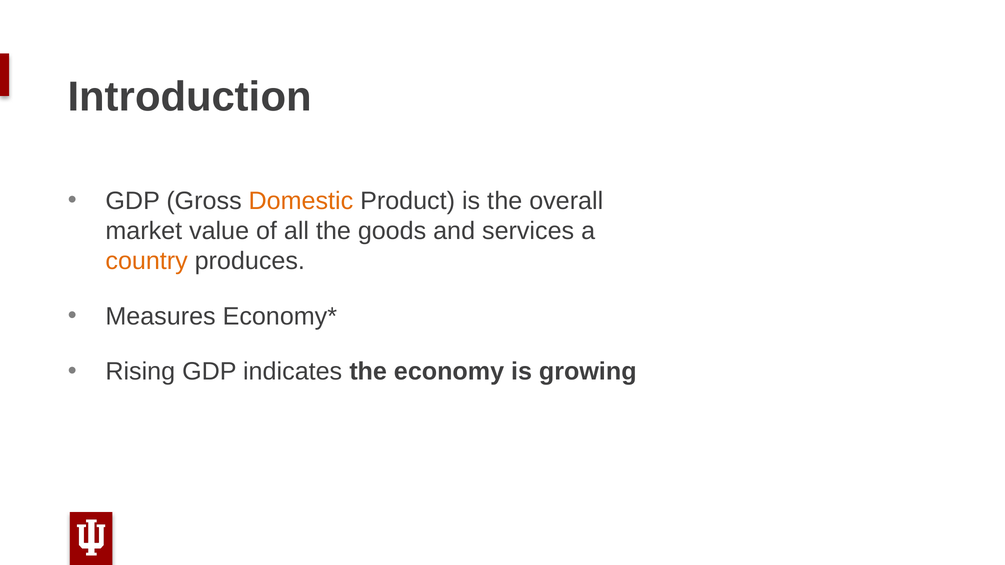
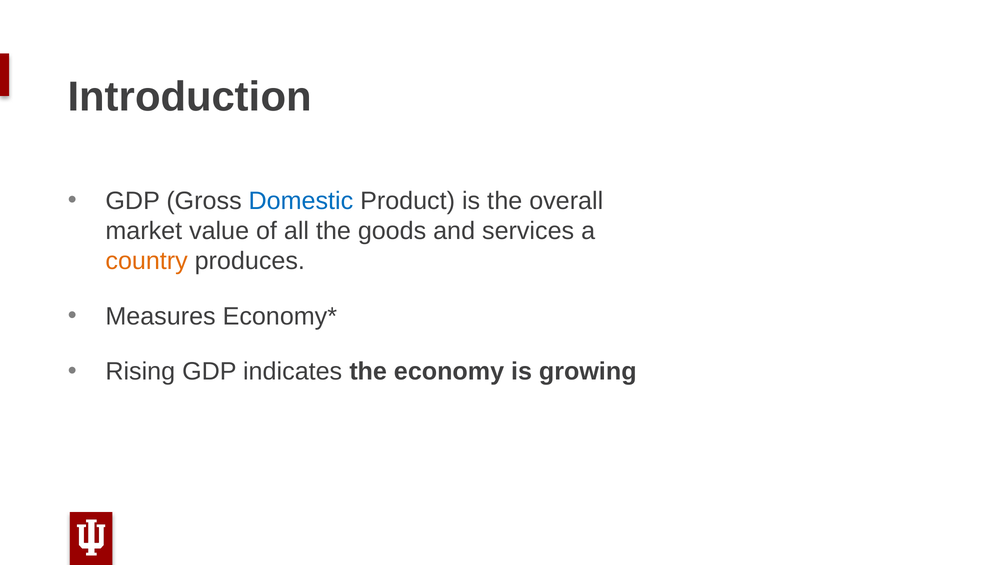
Domestic colour: orange -> blue (301, 201)
